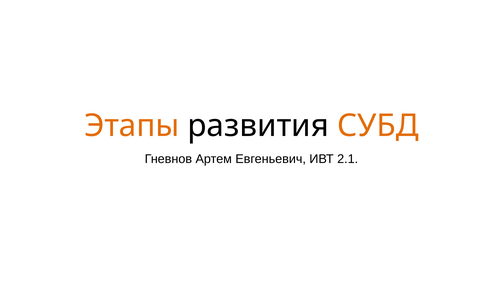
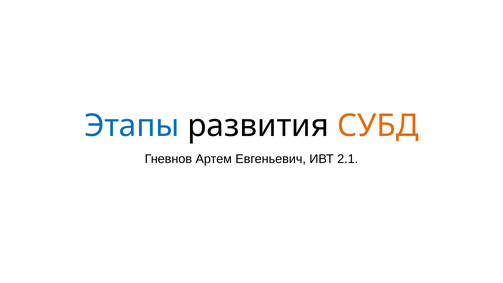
Этапы colour: orange -> blue (132, 126)
